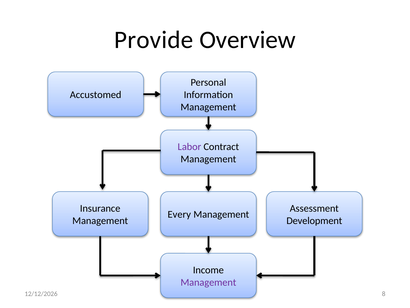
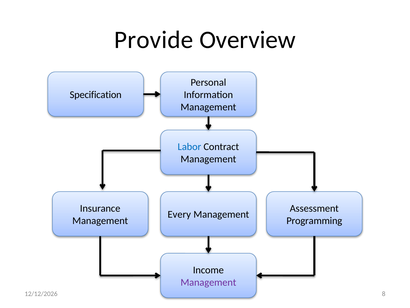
Accustomed: Accustomed -> Specification (96, 95)
Labor colour: purple -> blue (189, 147)
Development: Development -> Programming (314, 220)
